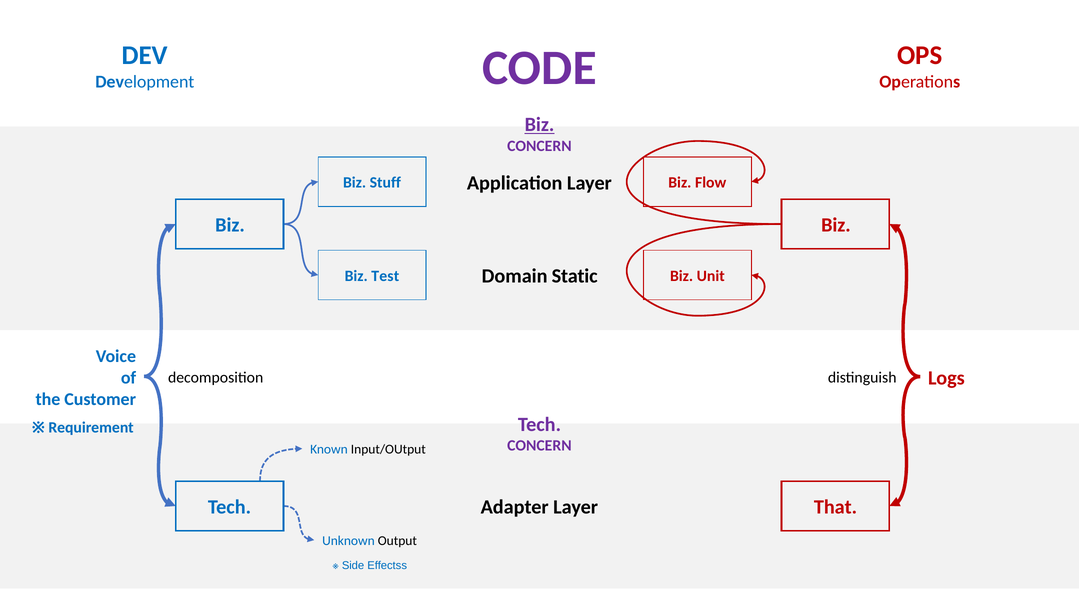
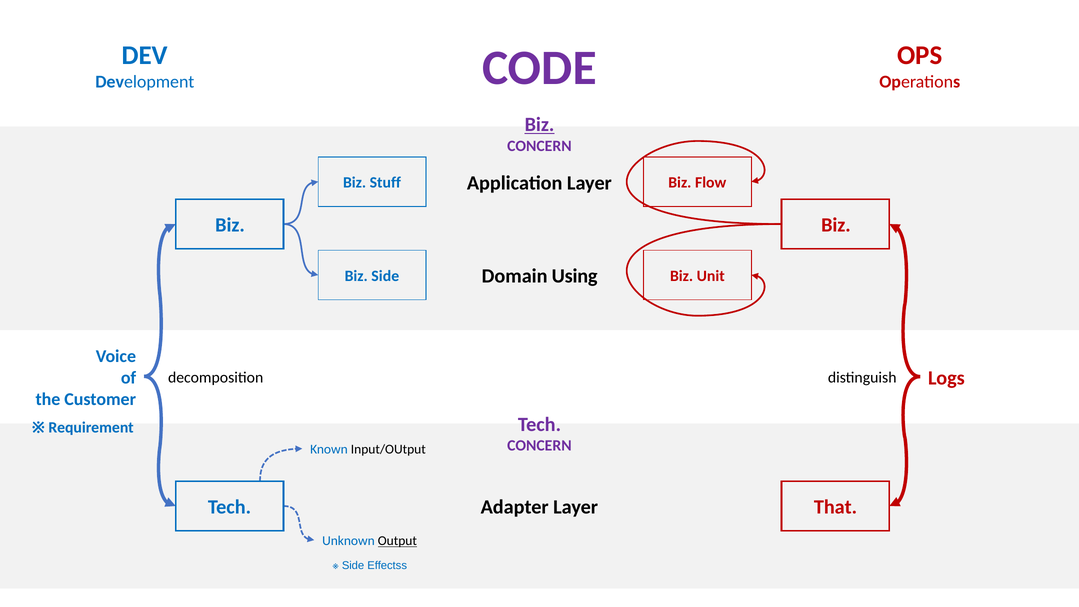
Static: Static -> Using (575, 276)
Biz Test: Test -> Side (385, 276)
Output underline: none -> present (397, 541)
